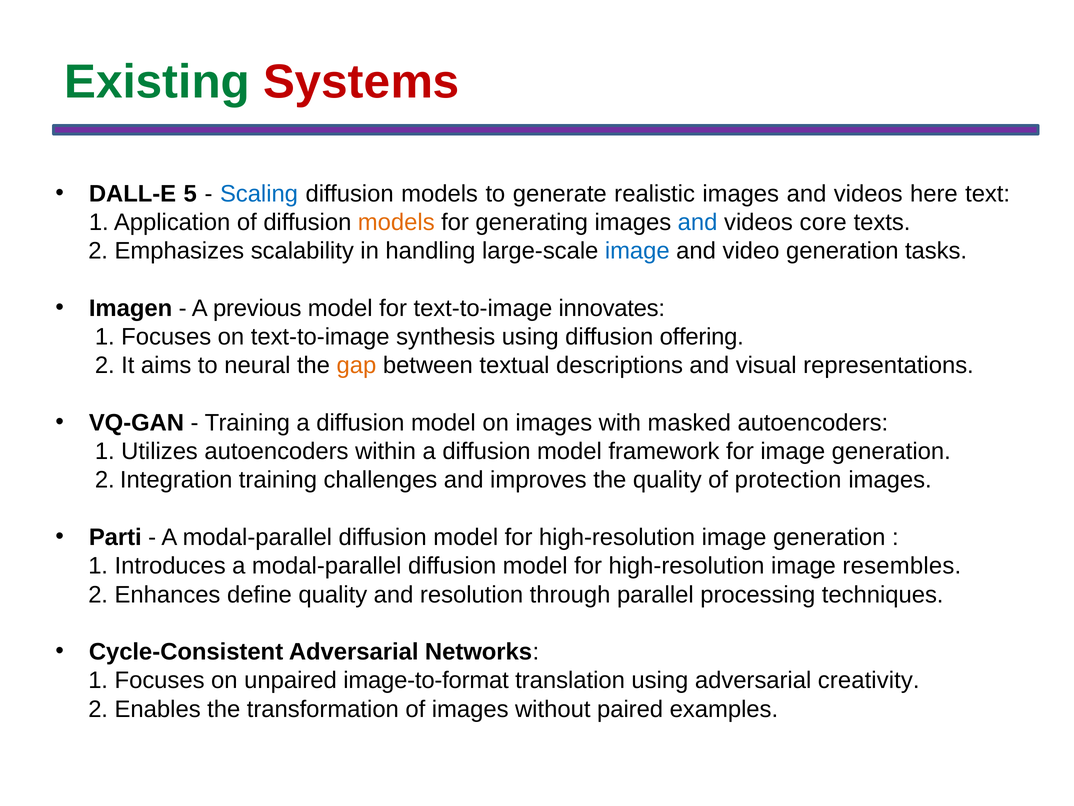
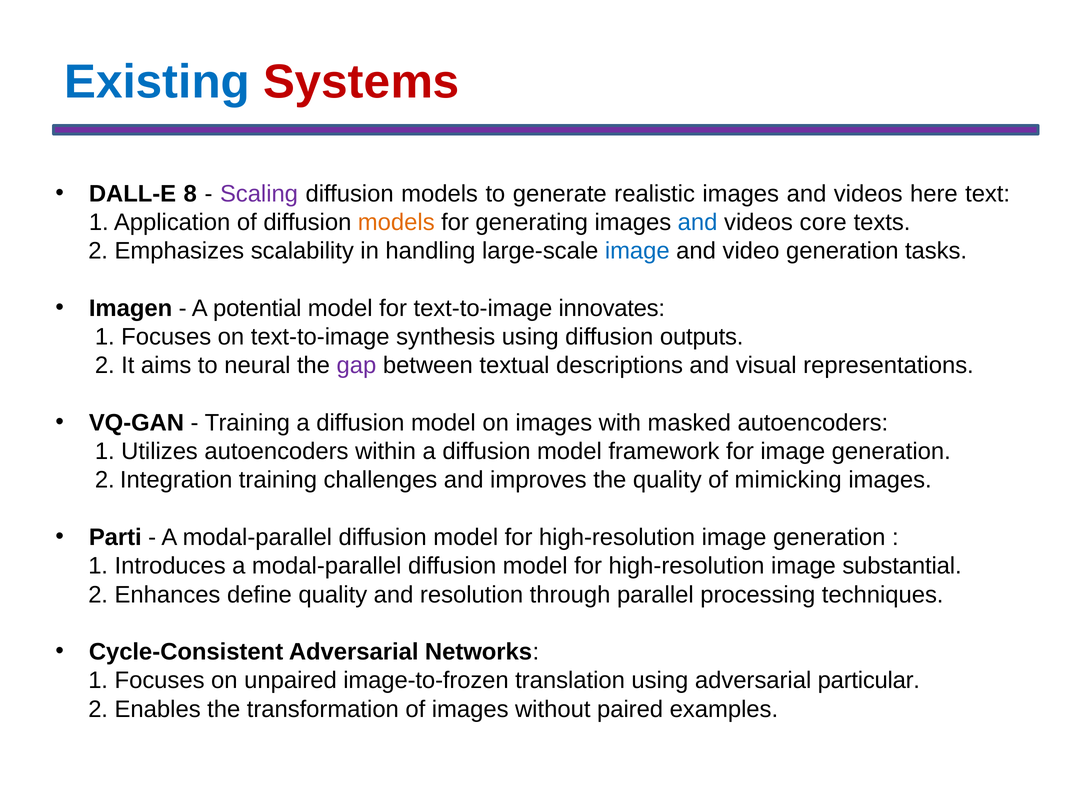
Existing colour: green -> blue (157, 82)
5: 5 -> 8 (190, 194)
Scaling colour: blue -> purple (259, 194)
previous: previous -> potential (257, 308)
offering: offering -> outputs (702, 337)
gap colour: orange -> purple (356, 365)
protection: protection -> mimicking (788, 480)
resembles: resembles -> substantial (902, 566)
image-to-format: image-to-format -> image-to-frozen (426, 680)
creativity: creativity -> particular (869, 680)
